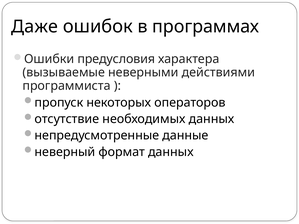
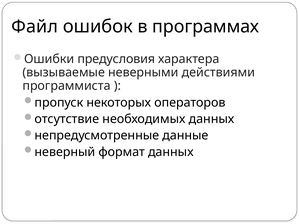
Даже: Даже -> Файл (35, 27)
